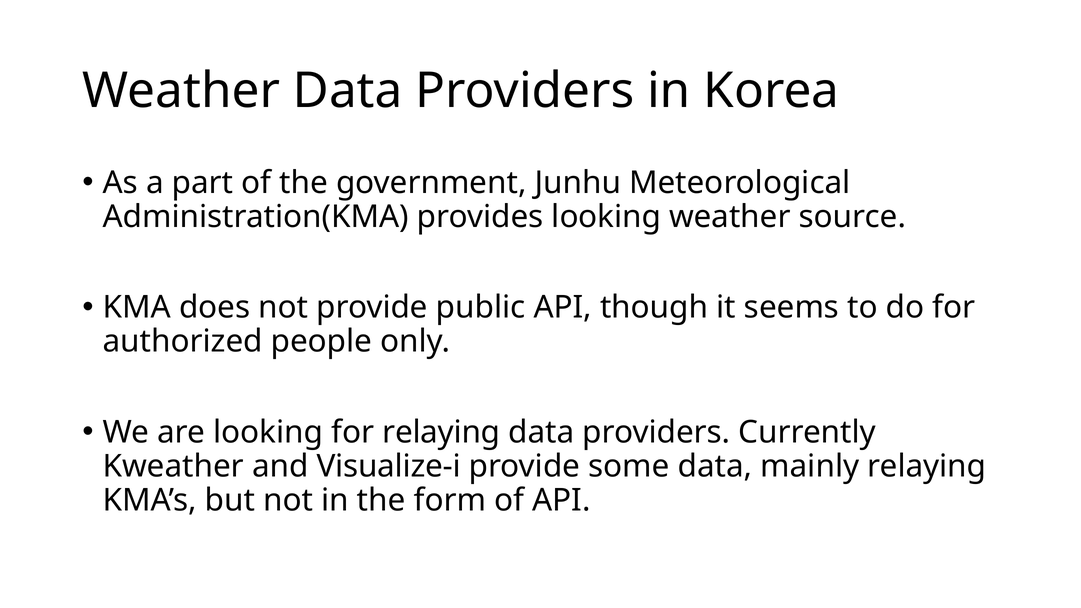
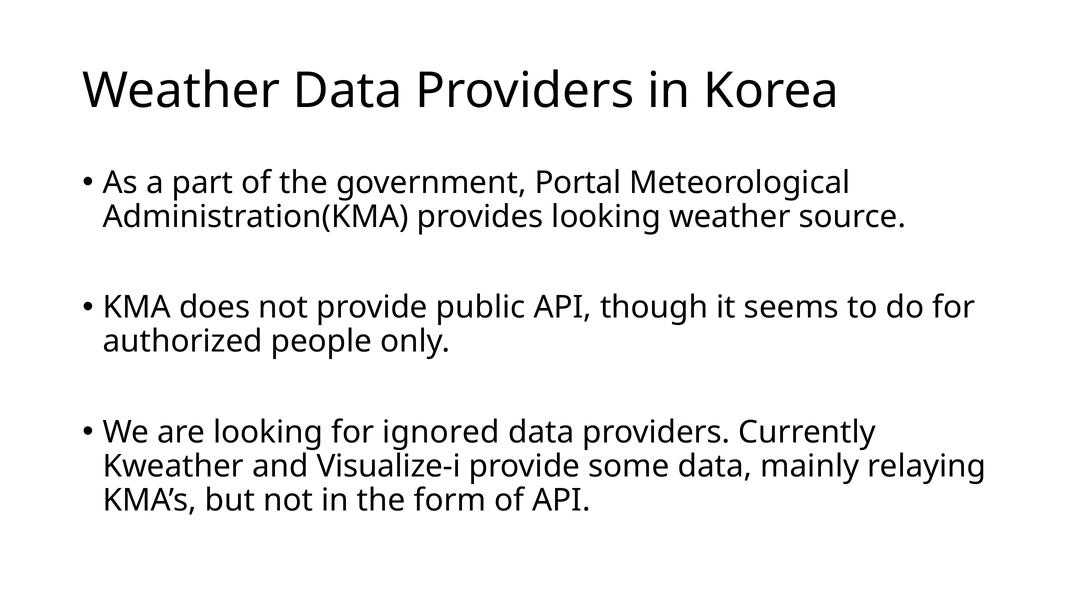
Junhu: Junhu -> Portal (578, 183)
for relaying: relaying -> ignored (441, 432)
